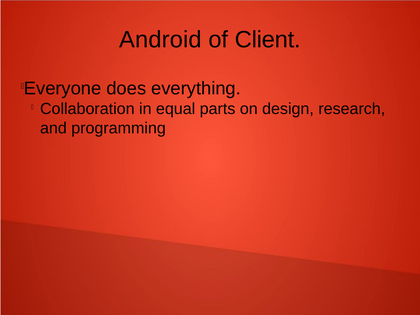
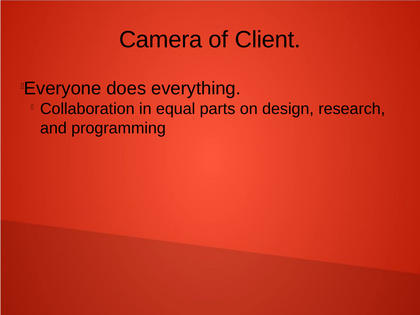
Android: Android -> Camera (161, 40)
